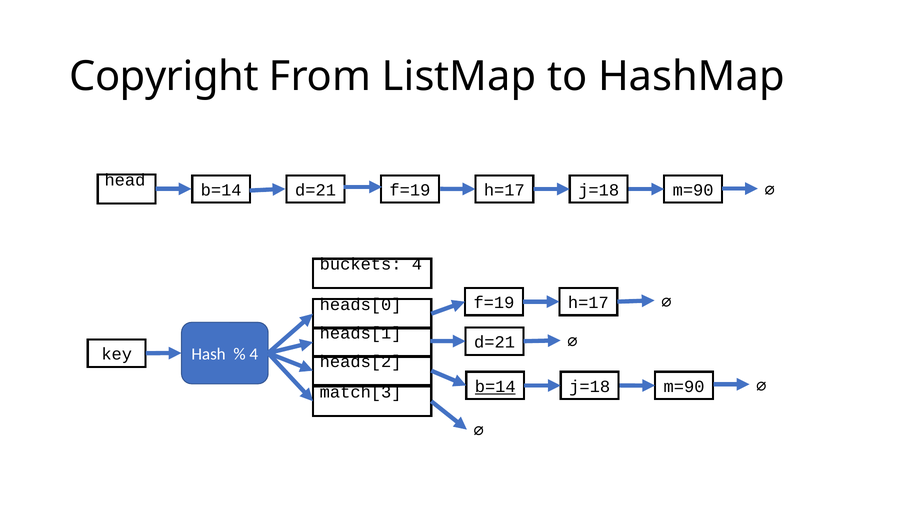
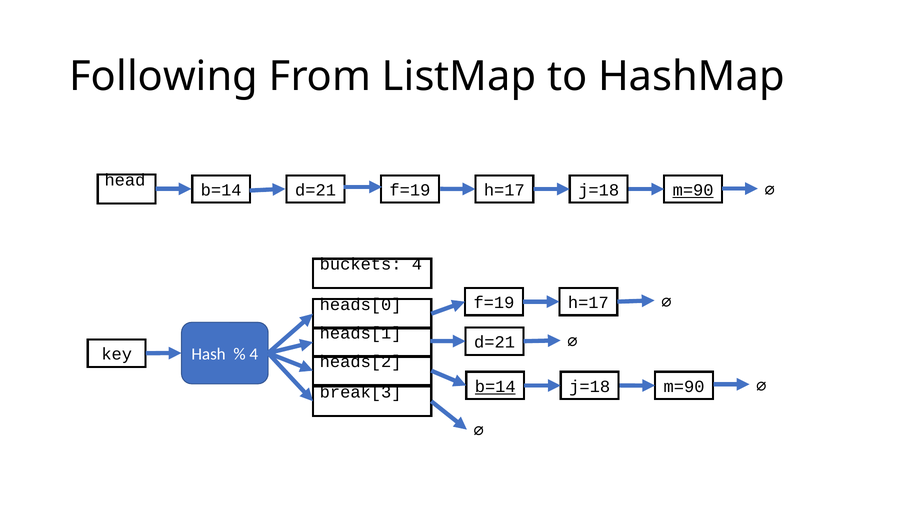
Copyright: Copyright -> Following (164, 76)
m=90 underline: none -> present (693, 190)
match[3: match[3 -> break[3 (361, 392)
